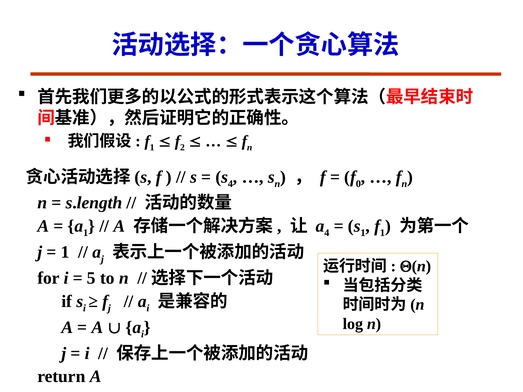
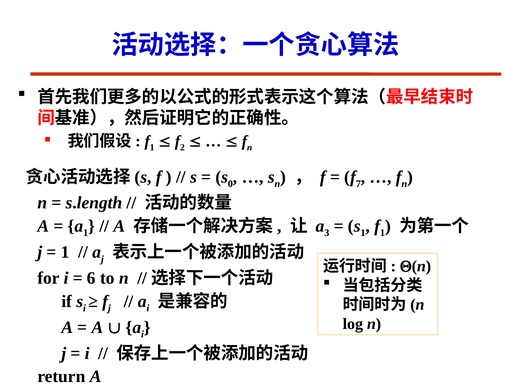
s 4: 4 -> 0 (230, 184)
0: 0 -> 7 (358, 184)
a 4: 4 -> 3 (327, 233)
5: 5 -> 6 (91, 278)
